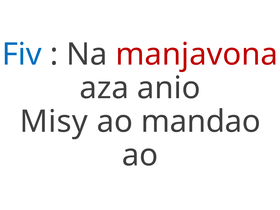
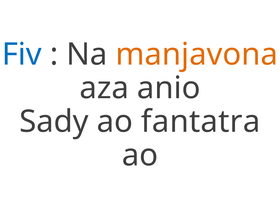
manjavona colour: red -> orange (197, 54)
Misy: Misy -> Sady (54, 122)
mandao: mandao -> fantatra (201, 122)
